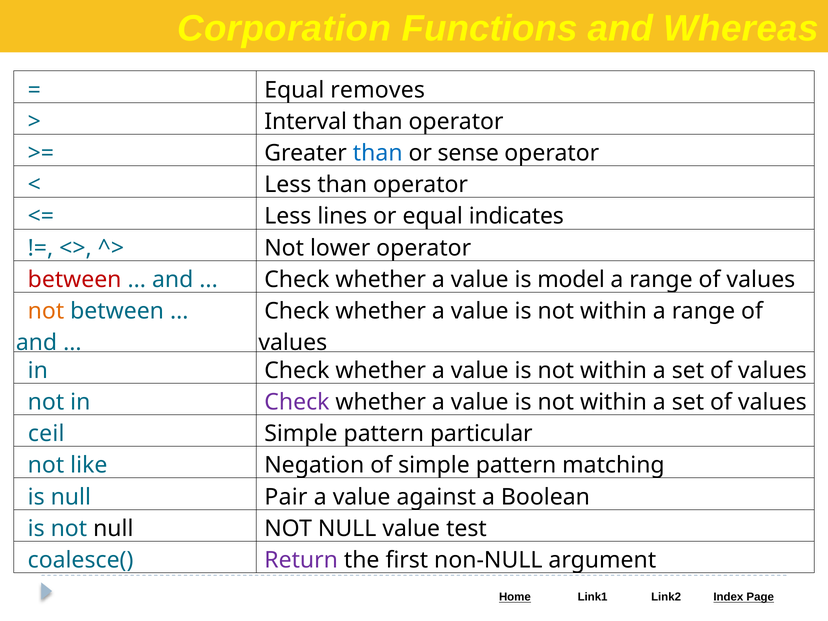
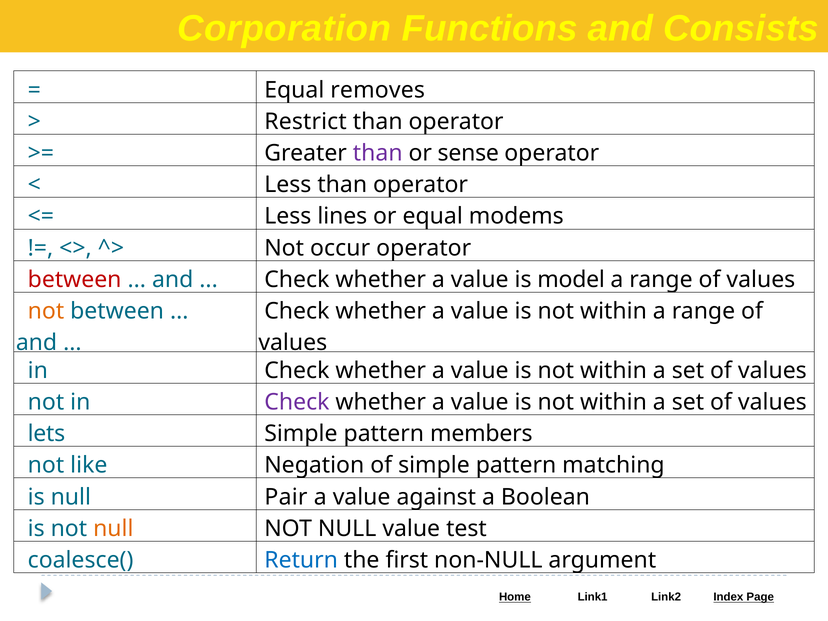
Whereas: Whereas -> Consists (741, 29)
Interval: Interval -> Restrict (306, 122)
than colour: blue -> purple (378, 153)
indicates: indicates -> modems (516, 216)
lower: lower -> occur (340, 248)
ceil: ceil -> lets (46, 434)
particular: particular -> members (481, 434)
null colour: black -> orange (113, 529)
Return colour: purple -> blue (301, 560)
